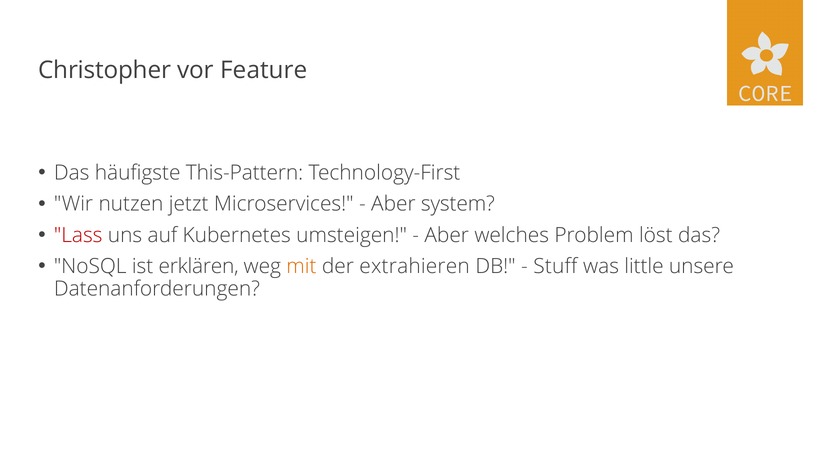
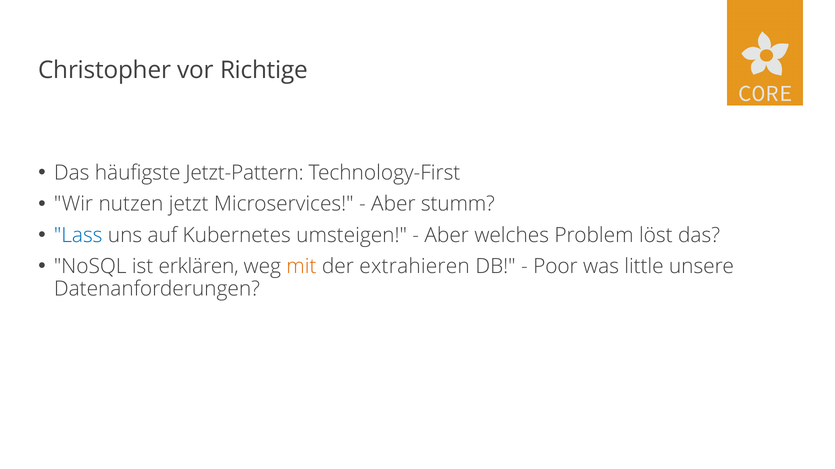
Feature: Feature -> Richtige (264, 70)
This-Pattern: This-Pattern -> Jetzt-Pattern (245, 173)
system: system -> stumm (458, 204)
Lass colour: red -> blue (78, 236)
Stuff: Stuff -> Poor (555, 267)
